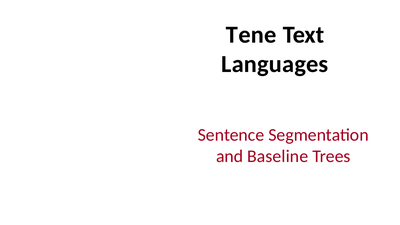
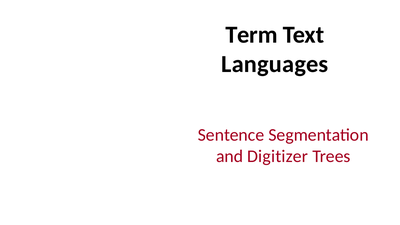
Tene: Tene -> Term (251, 35)
Baseline: Baseline -> Digitizer (278, 156)
